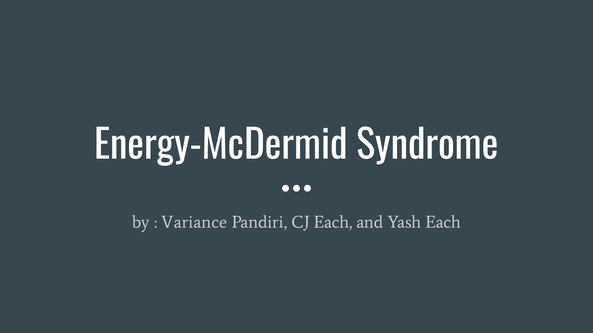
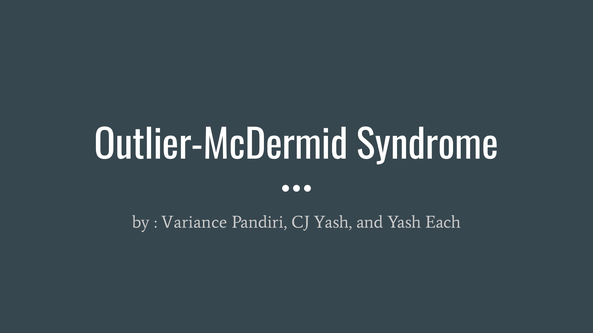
Energy-McDermid: Energy-McDermid -> Outlier-McDermid (221, 146)
CJ Each: Each -> Yash (333, 223)
